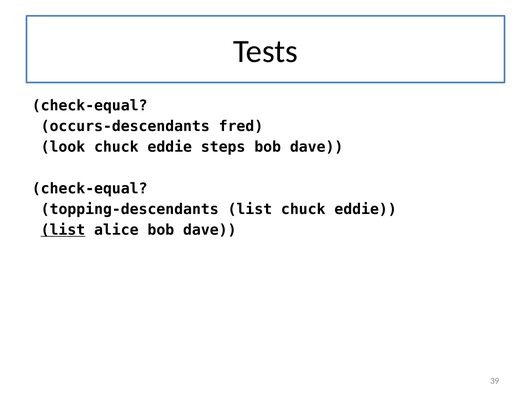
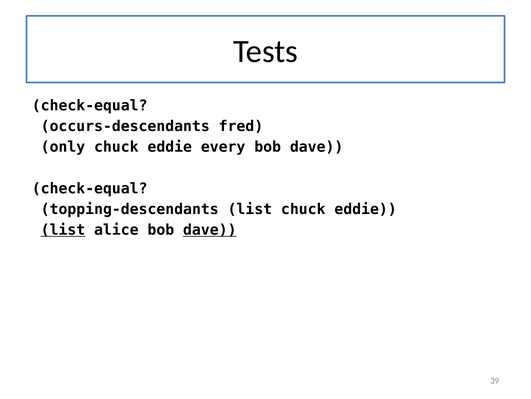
look: look -> only (63, 147)
steps: steps -> every (223, 147)
dave underline: none -> present (210, 230)
